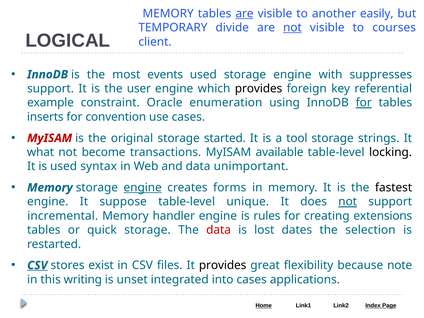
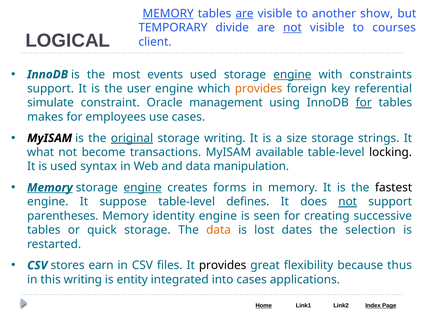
MEMORY underline: none -> present (168, 14)
easily: easily -> show (377, 14)
engine underline: none -> present (292, 74)
suppresses: suppresses -> constraints (381, 74)
provides colour: black -> orange (259, 89)
example: example -> simulate (51, 103)
enumeration: enumeration -> management (226, 103)
inserts: inserts -> makes (45, 117)
convention: convention -> employees (116, 117)
MyISAM colour: red -> black (50, 138)
original underline: none -> present (132, 138)
storage started: started -> writing (225, 138)
tool: tool -> size (297, 138)
unimportant: unimportant -> manipulation (251, 166)
Memory underline: none -> present (50, 188)
unique: unique -> defines (248, 202)
incremental: incremental -> parentheses (63, 216)
handler: handler -> identity (174, 216)
rules: rules -> seen (267, 216)
extensions: extensions -> successive (383, 216)
data colour: red -> orange (219, 230)
CSV underline: present -> none (37, 265)
exist: exist -> earn (101, 265)
note: note -> thus (400, 265)
unset: unset -> entity (132, 280)
